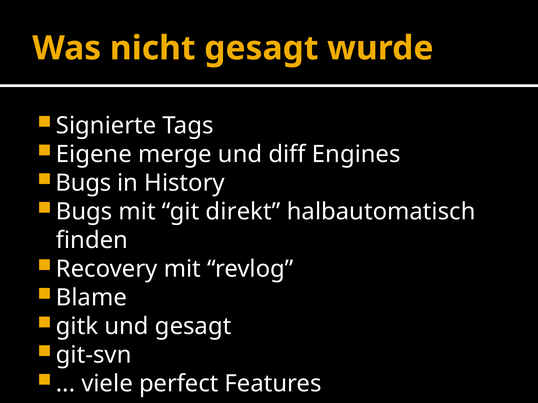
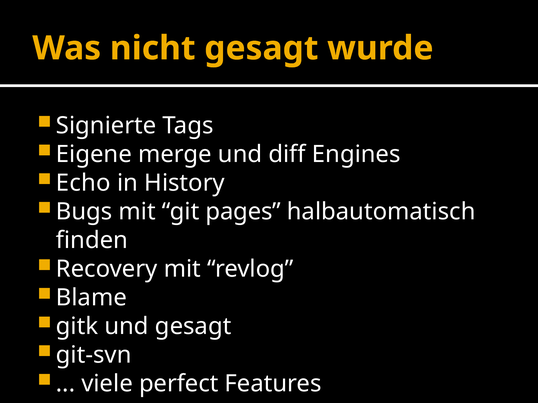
Bugs: Bugs -> Echo (83, 183)
direkt: direkt -> pages (243, 212)
